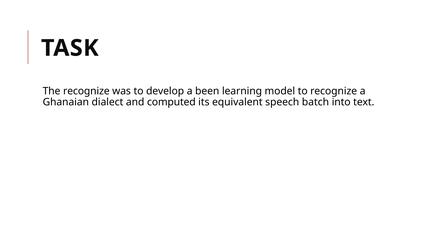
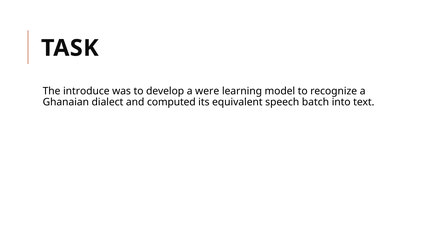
The recognize: recognize -> introduce (86, 91)
been: been -> were (207, 91)
